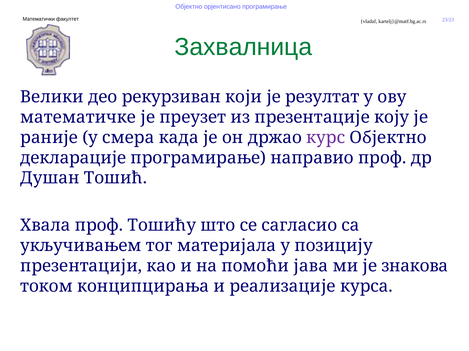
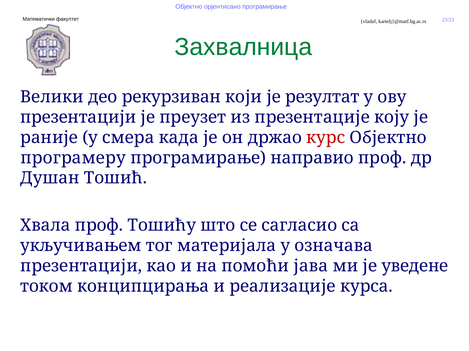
математичке: математичке -> презентацији (78, 117)
курс colour: purple -> red (326, 138)
декларације: декларације -> програмеру (73, 158)
позицију: позицију -> означава (334, 246)
знакова: знакова -> уведене (415, 266)
